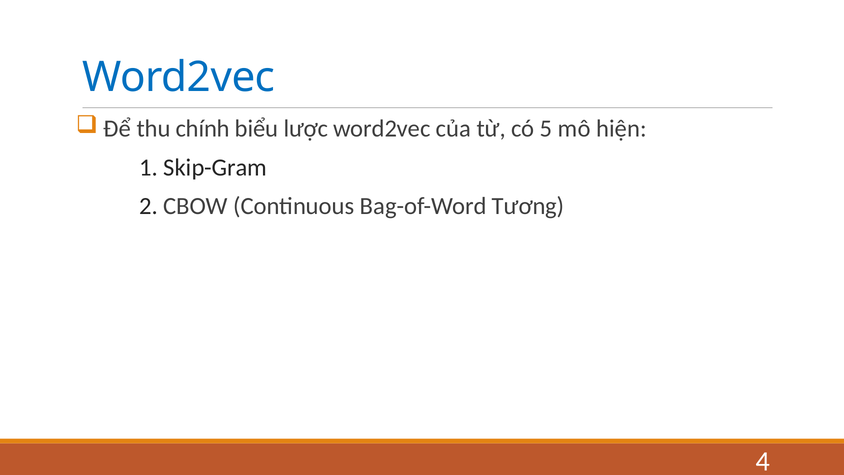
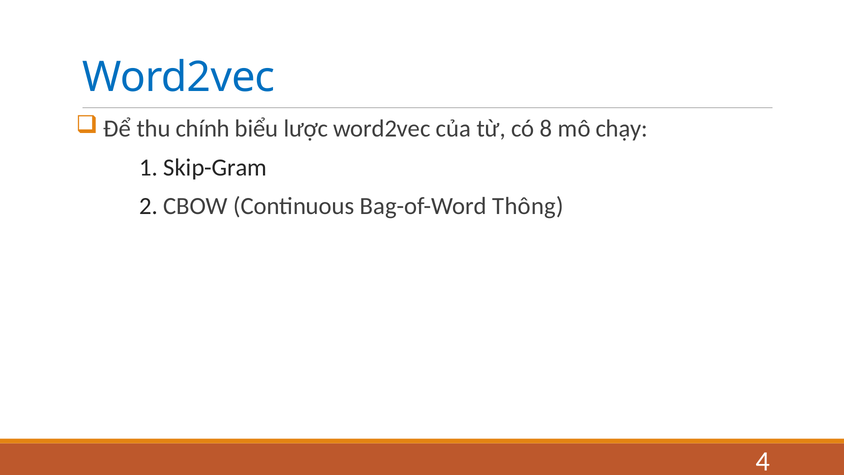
5: 5 -> 8 (546, 128)
hiện: hiện -> chạy (622, 128)
Tương: Tương -> Thông (528, 206)
